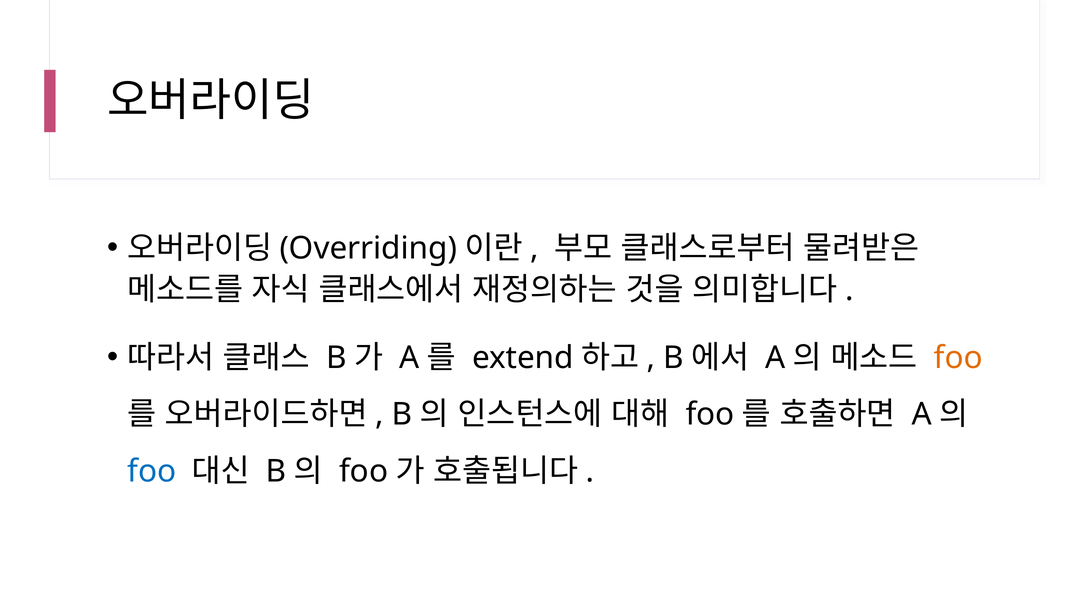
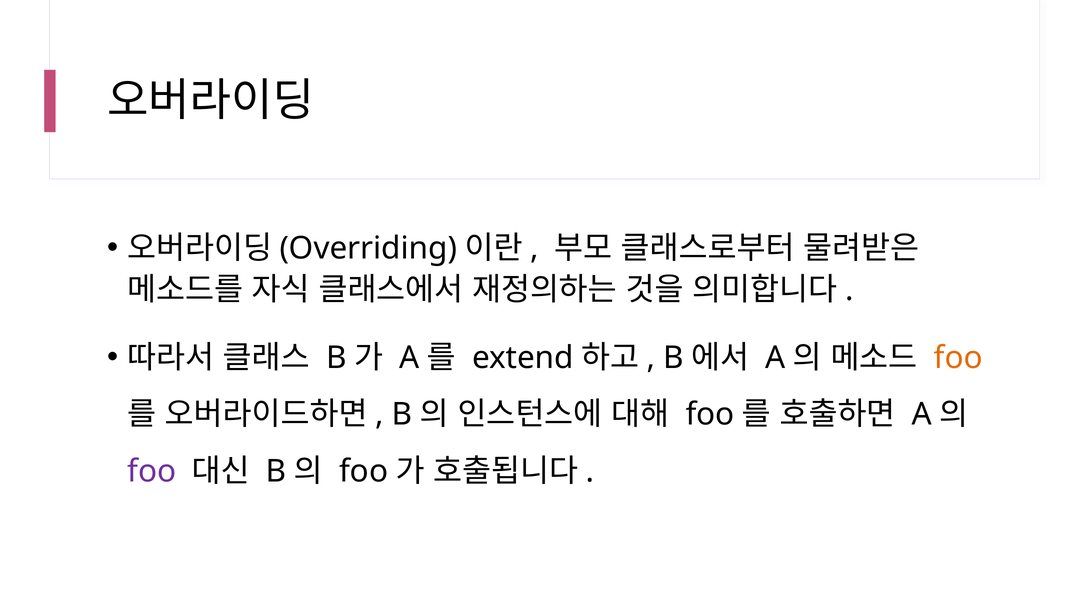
foo colour: blue -> purple (152, 471)
